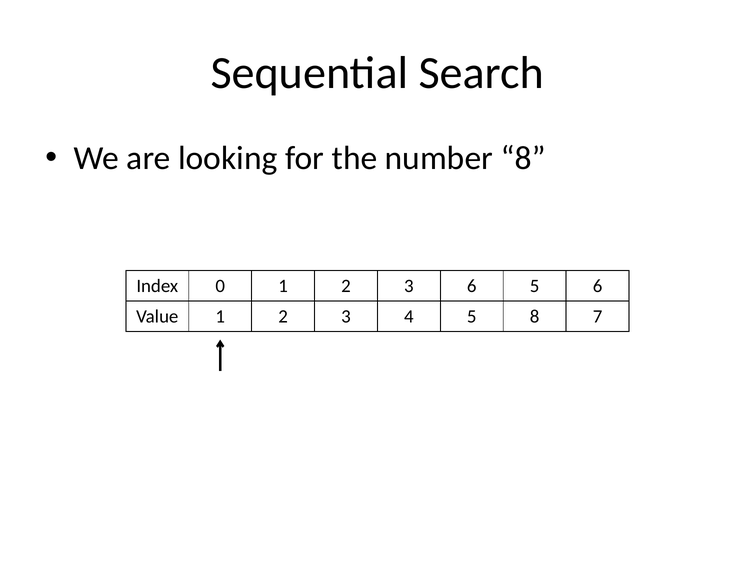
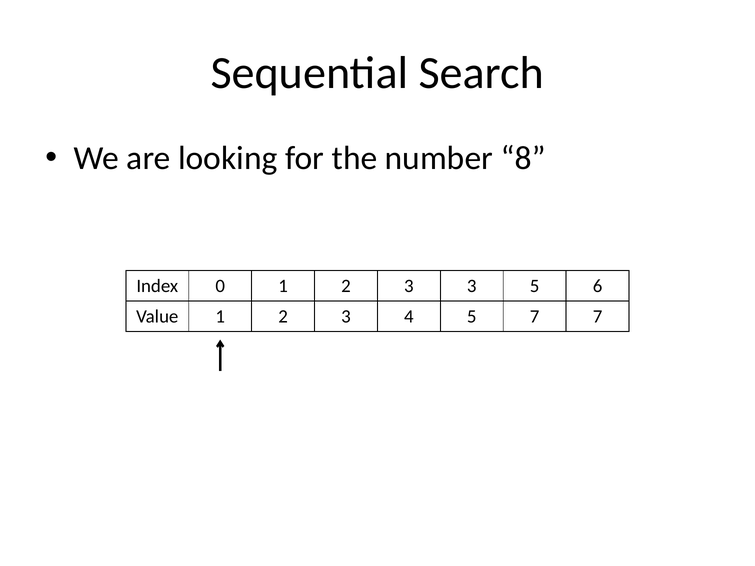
3 6: 6 -> 3 (472, 286)
5 8: 8 -> 7 (535, 317)
